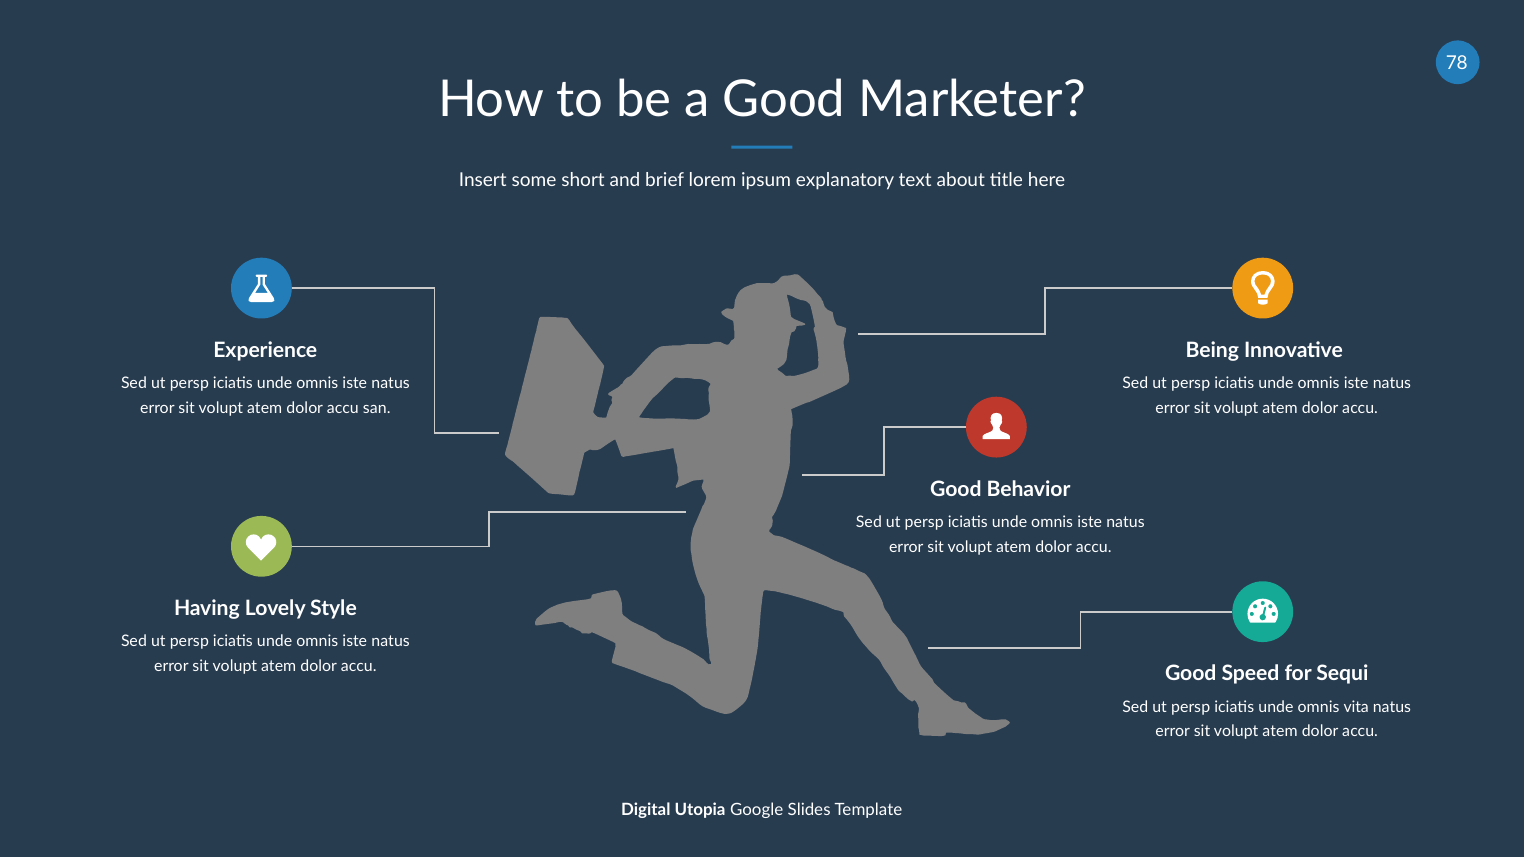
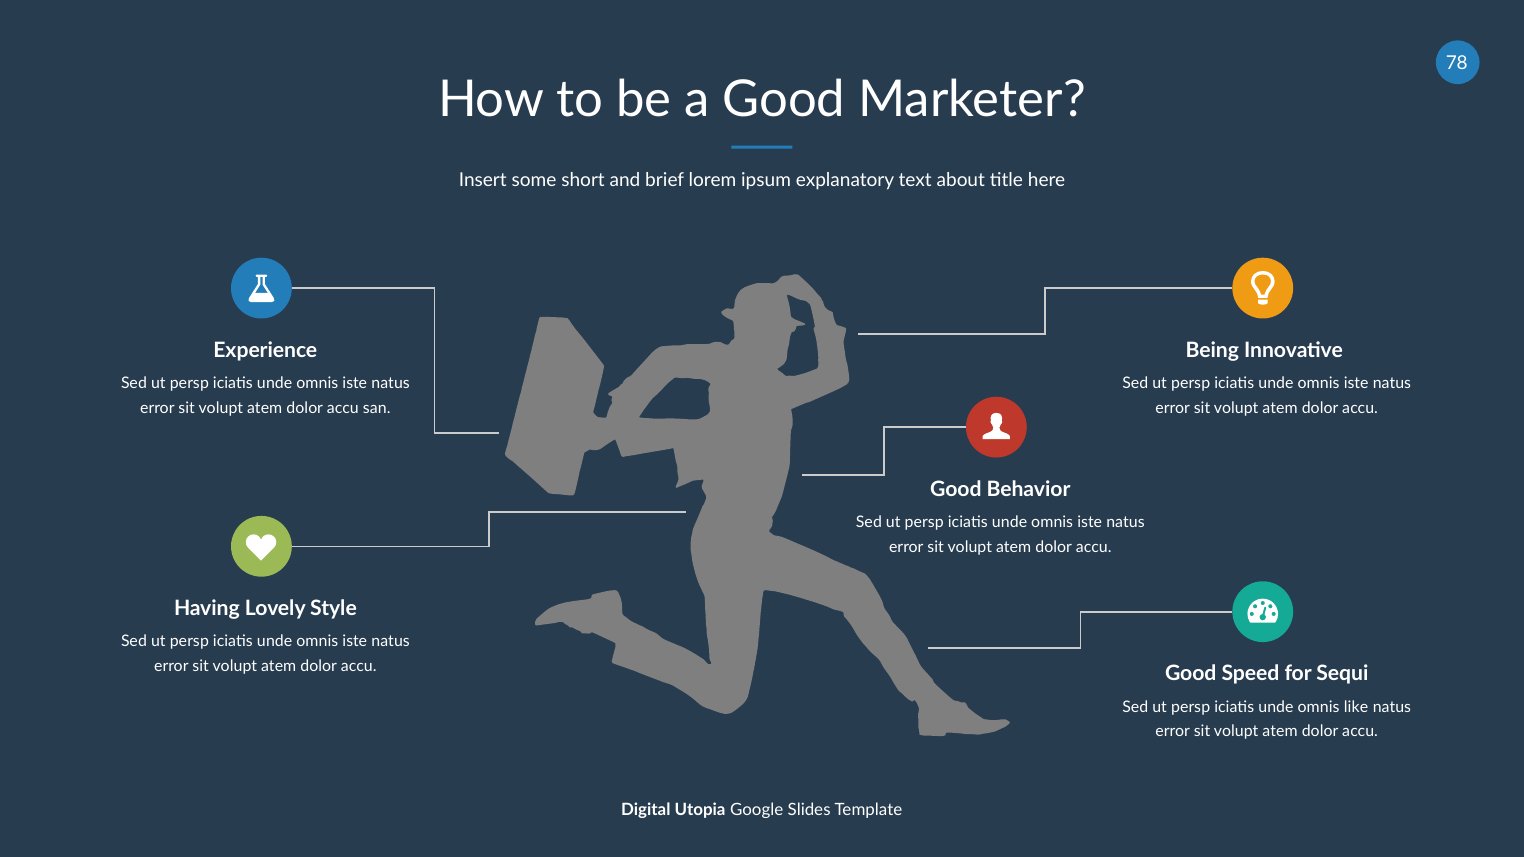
vita: vita -> like (1356, 707)
